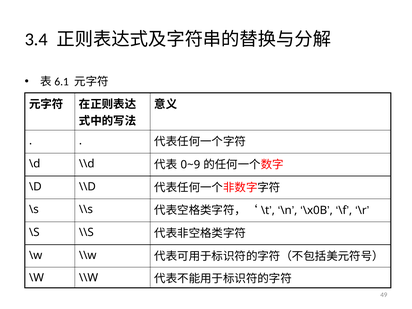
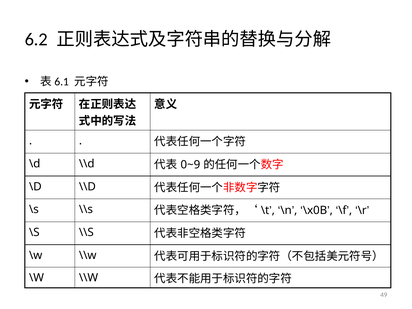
3.4: 3.4 -> 6.2 (36, 39)
